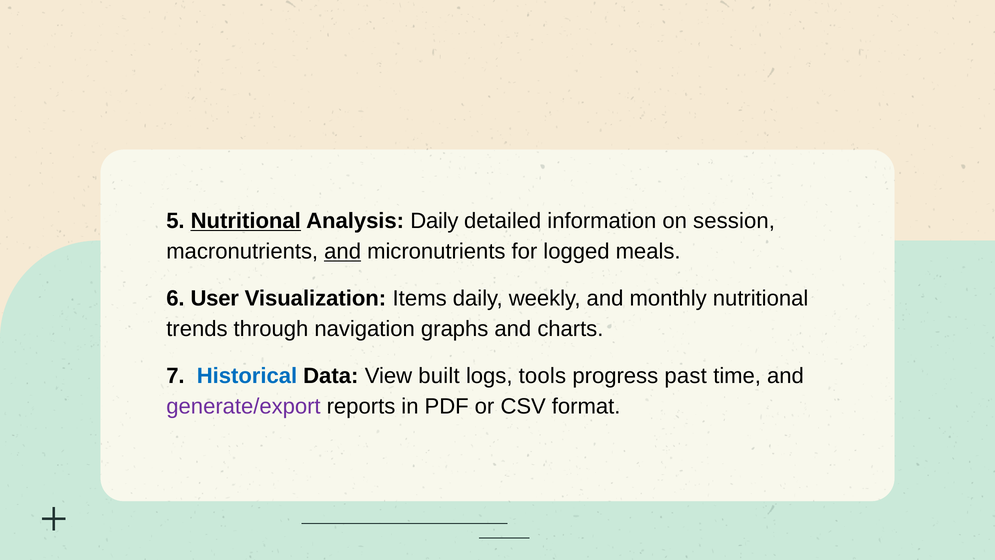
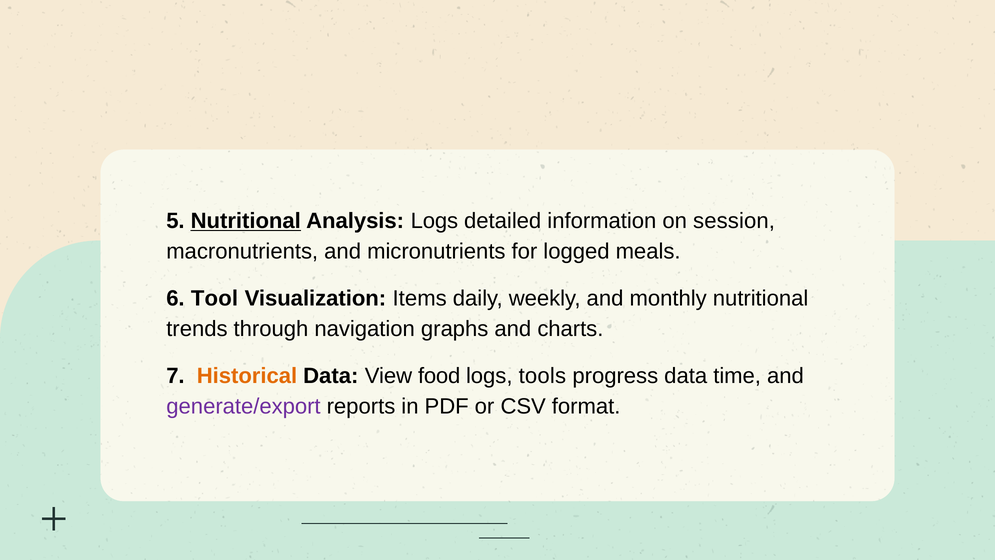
Analysis Daily: Daily -> Logs (434, 221)
and underline: present -> none (343, 251)
User: User -> Tool (215, 298)
Historical colour: blue -> orange (247, 376)
built: built -> food (439, 376)
progress past: past -> data (686, 376)
